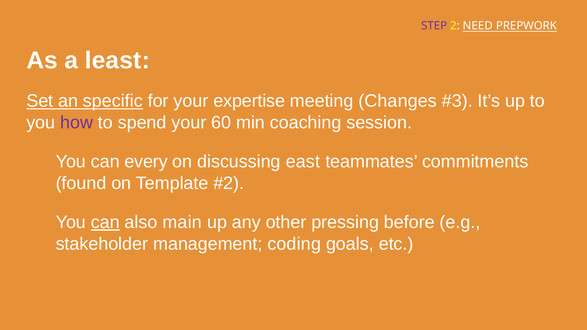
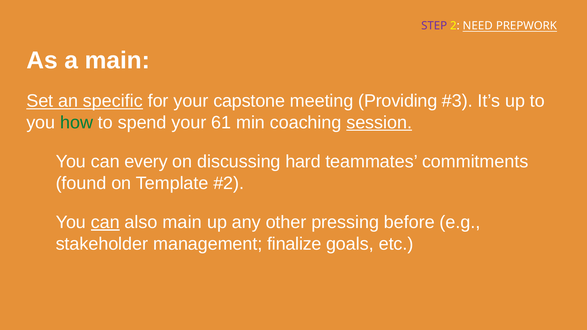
a least: least -> main (117, 60)
expertise: expertise -> capstone (249, 101)
Changes: Changes -> Providing (398, 101)
how colour: purple -> green (77, 123)
60: 60 -> 61 (221, 123)
session underline: none -> present (379, 123)
east: east -> hard (303, 162)
coding: coding -> finalize (294, 244)
